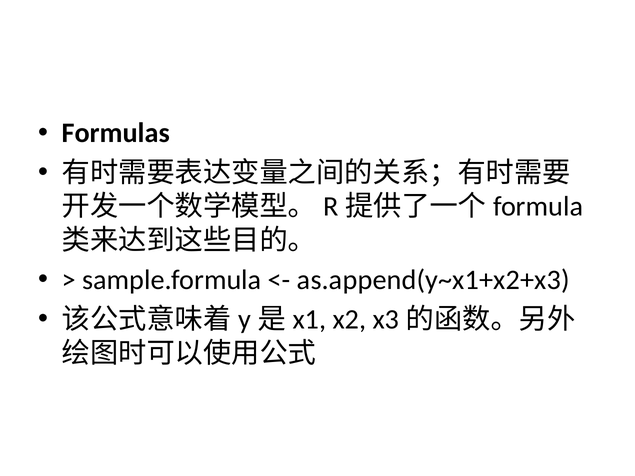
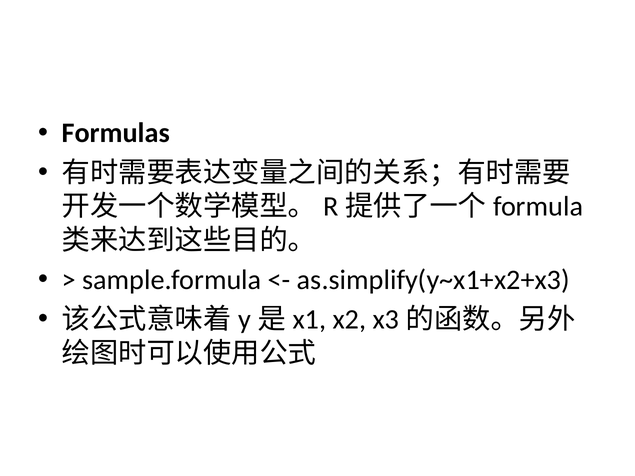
as.append(y~x1+x2+x3: as.append(y~x1+x2+x3 -> as.simplify(y~x1+x2+x3 (433, 280)
